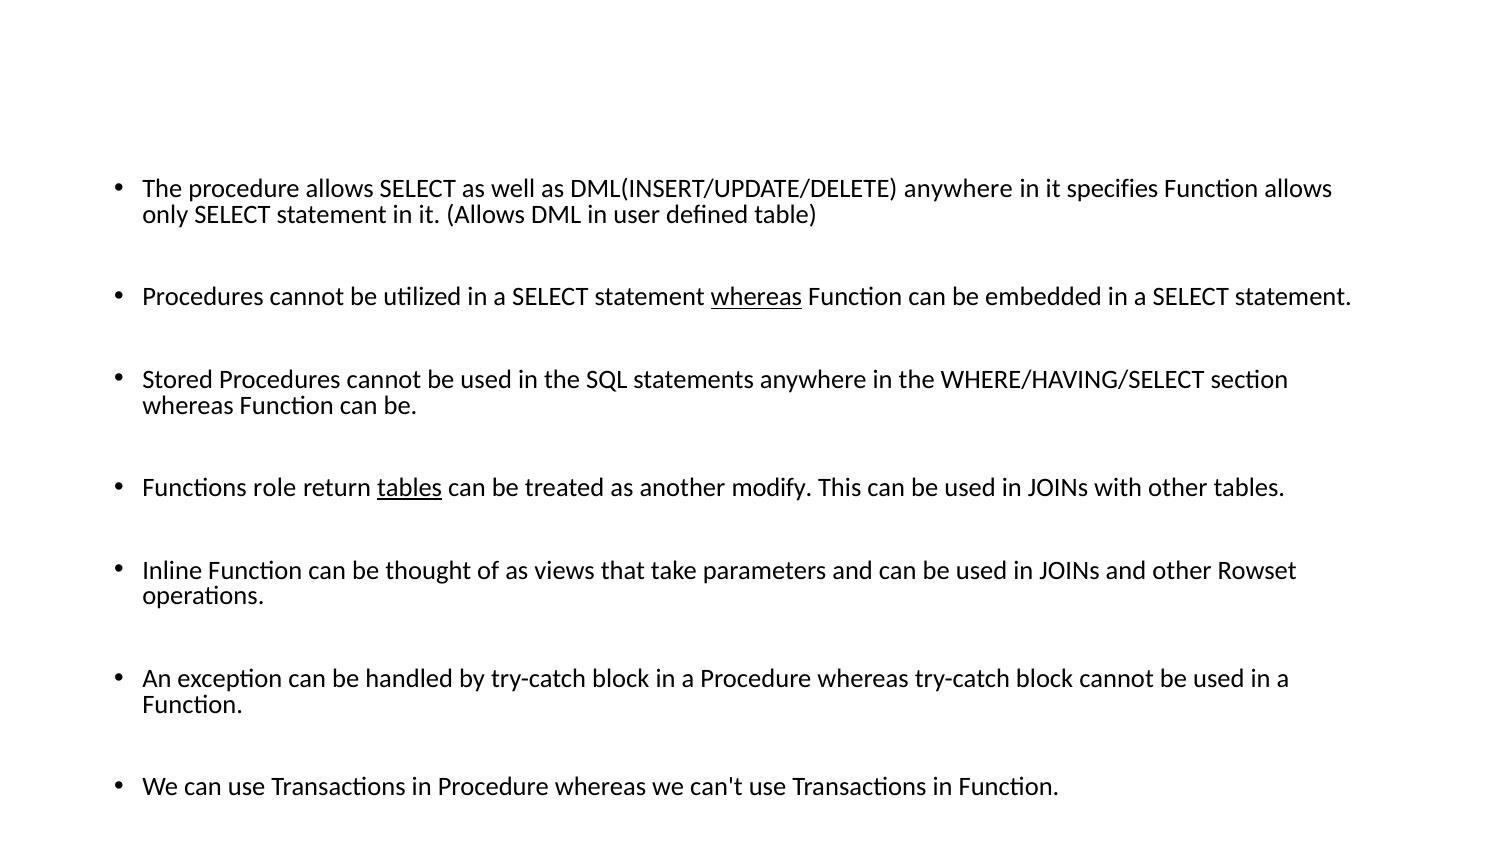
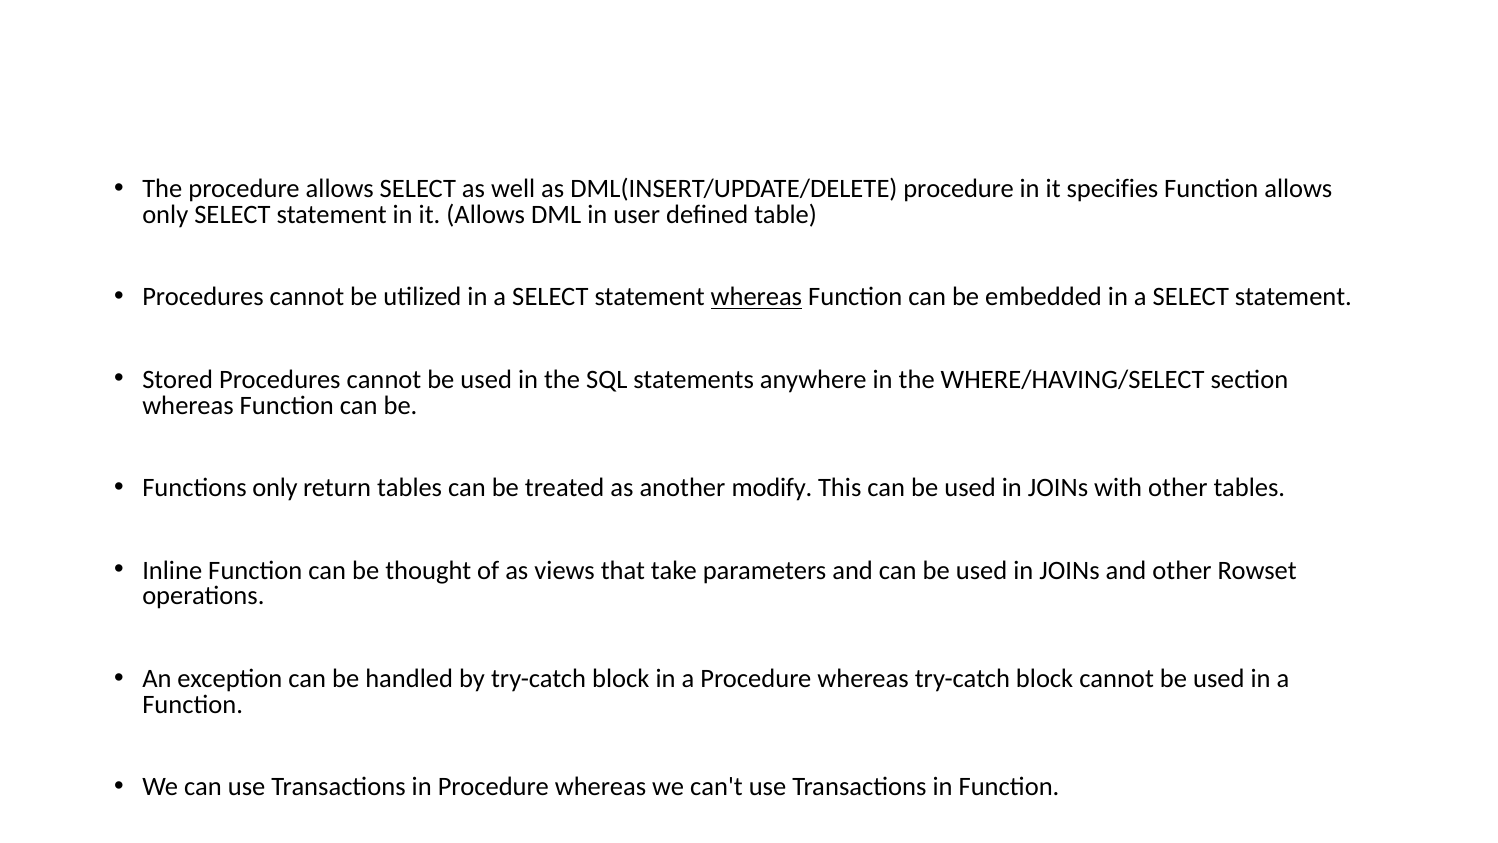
DML(INSERT/UPDATE/DELETE anywhere: anywhere -> procedure (959, 189)
Functions role: role -> only (275, 488)
tables underline: present -> none (410, 488)
